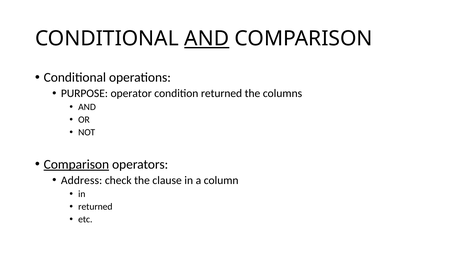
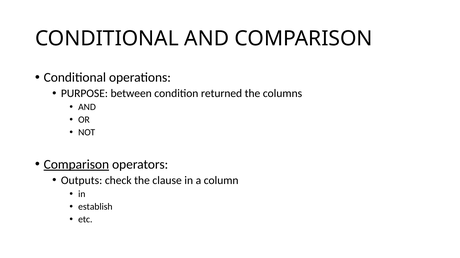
AND underline: present -> none (207, 39)
operator: operator -> between (131, 94)
Address: Address -> Outputs (82, 181)
returned: returned -> establish (95, 207)
